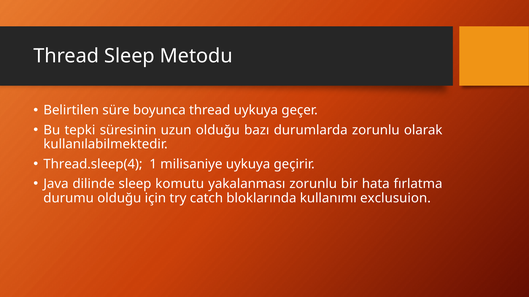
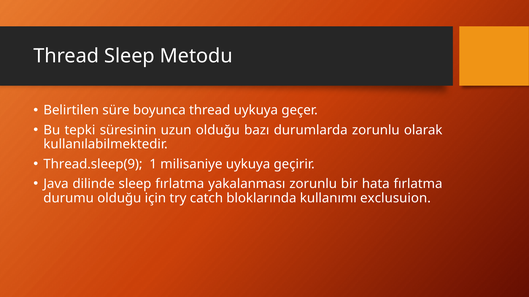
Thread.sleep(4: Thread.sleep(4 -> Thread.sleep(9 (93, 164)
sleep komutu: komutu -> fırlatma (180, 184)
